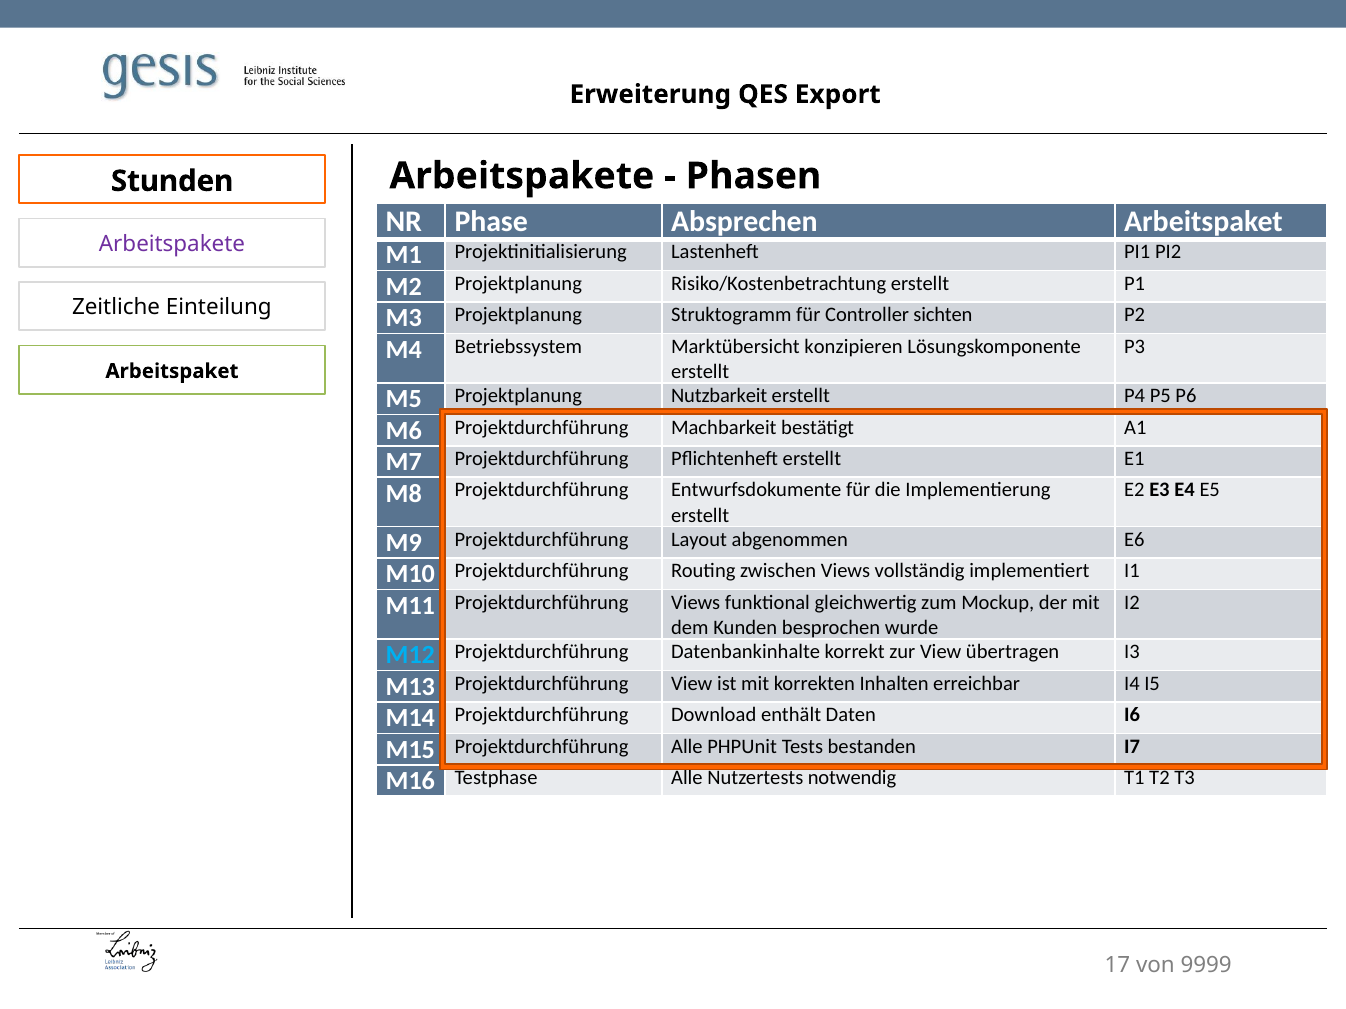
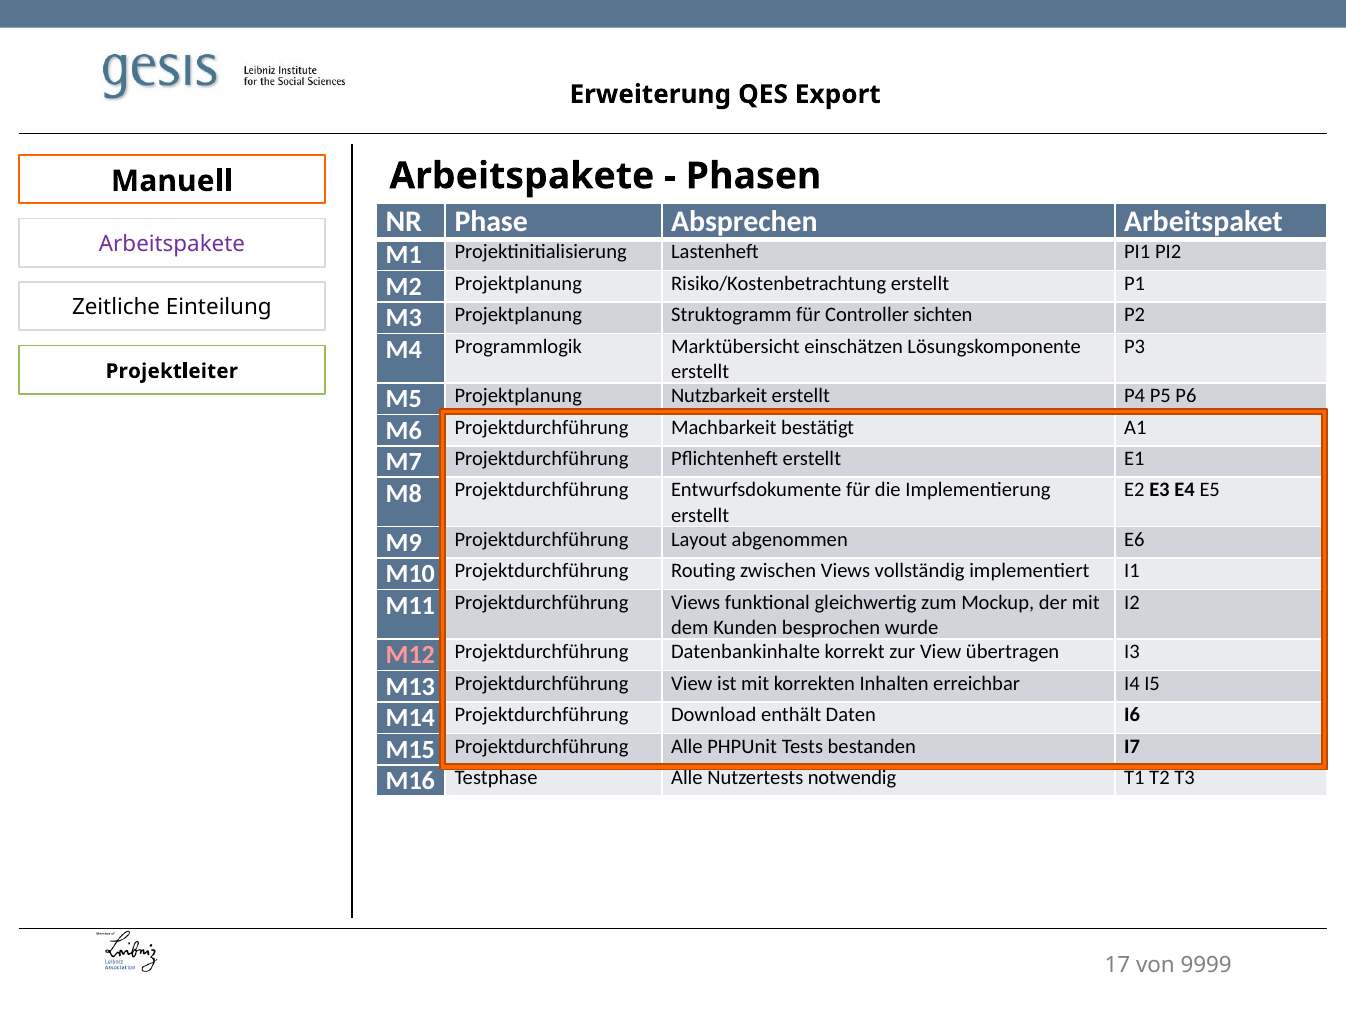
Stunden: Stunden -> Manuell (172, 181)
Betriebssystem: Betriebssystem -> Programmlogik (518, 347)
konzipieren: konzipieren -> einschätzen (854, 347)
Arbeitspaket: Arbeitspaket -> Projektleiter (172, 371)
M12 colour: light blue -> pink (410, 656)
